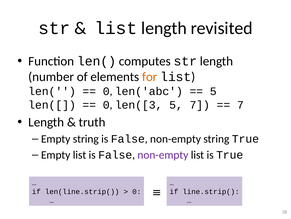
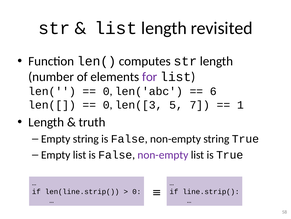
for colour: orange -> purple (150, 77)
5: 5 -> 6 (213, 91)
7: 7 -> 1 (240, 105)
